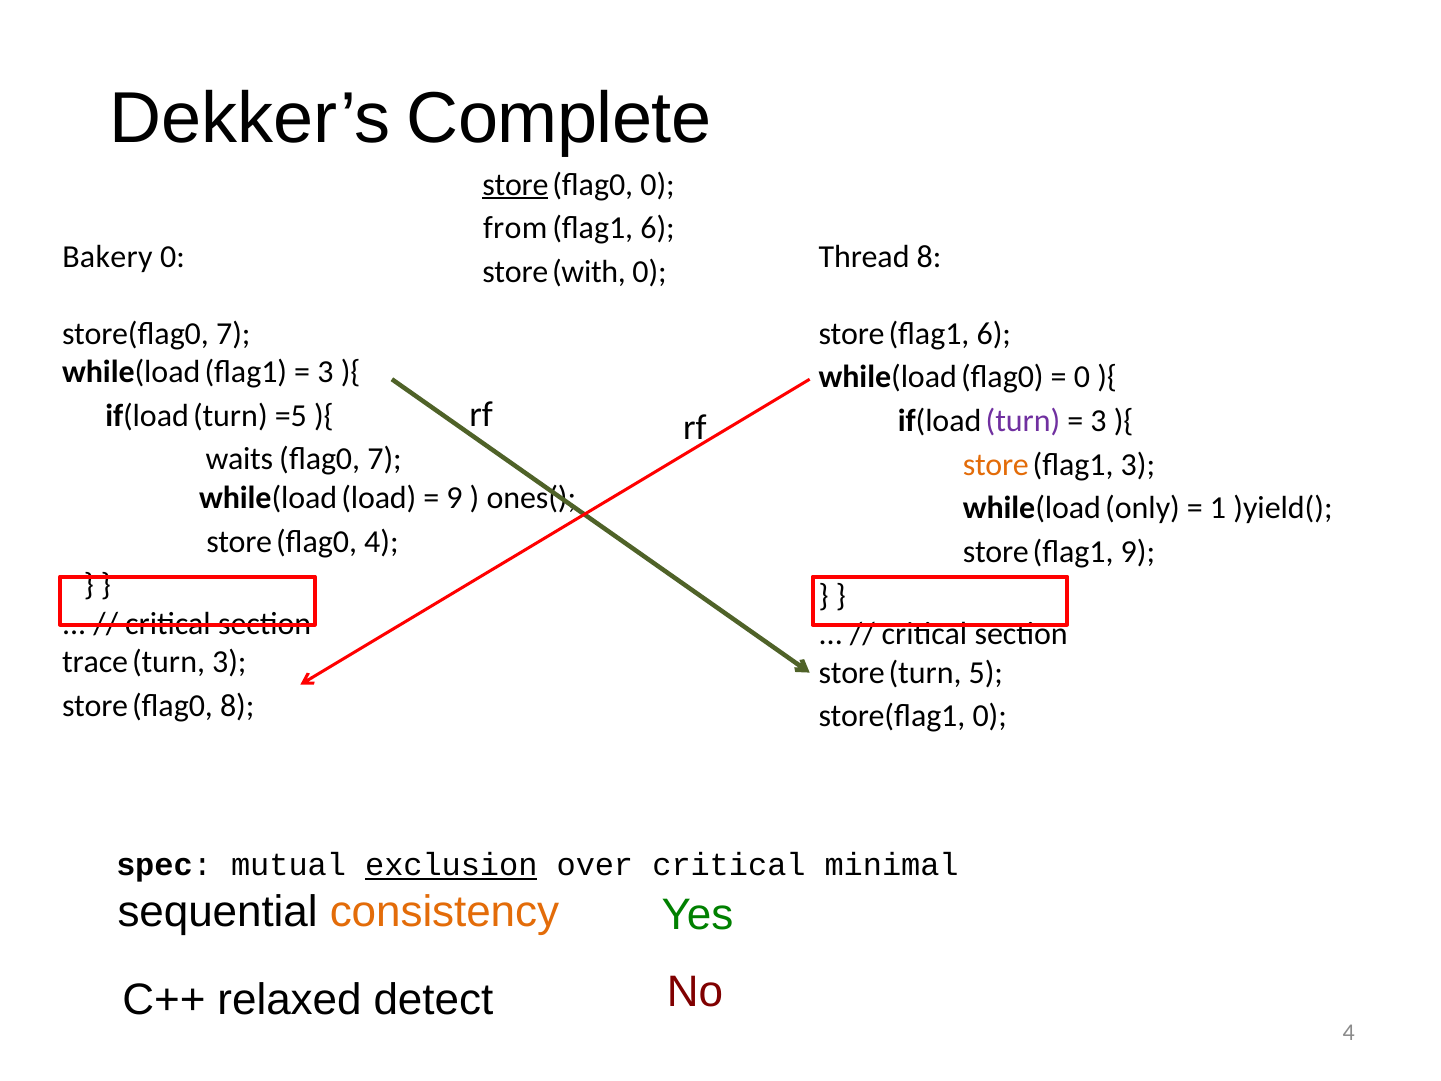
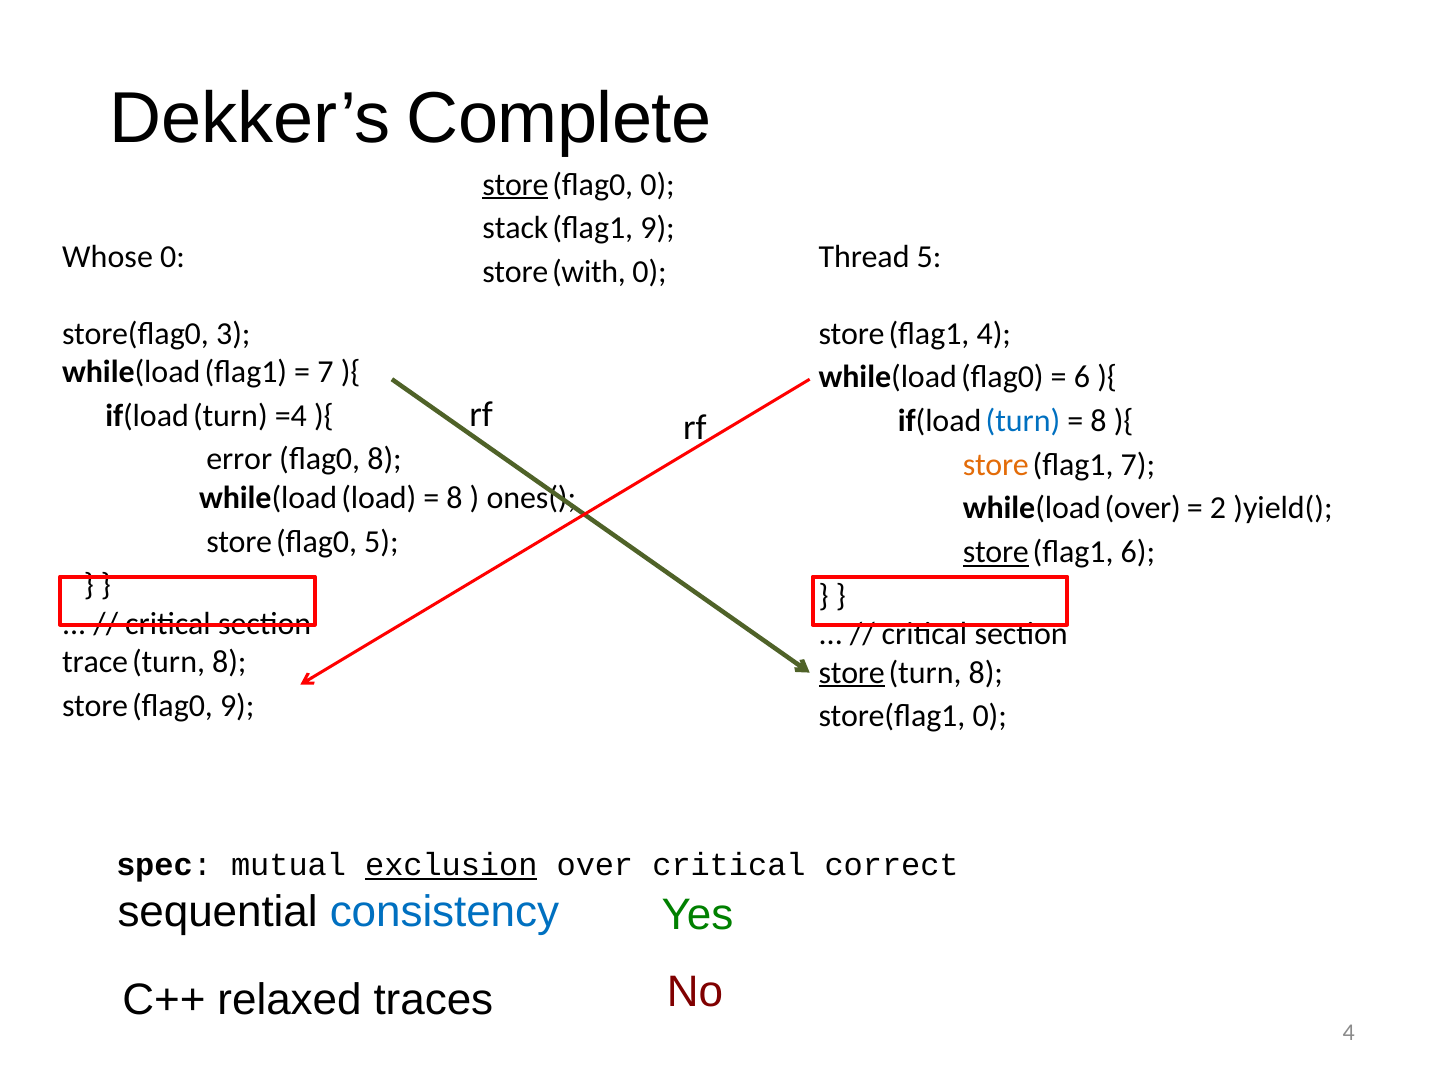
from: from -> stack (515, 228)
6: 6 -> 9 (658, 228)
Bakery: Bakery -> Whose (108, 257)
Thread 8: 8 -> 5 (929, 257)
store(flag0 7: 7 -> 3 (233, 333)
store flag1 6: 6 -> 4 (994, 334)
3: 3 -> 7 (326, 372)
0: 0 -> 6 (1082, 377)
=5: =5 -> =4 (291, 416)
turn colour: purple -> blue (1023, 421)
3: 3 -> 8 (1098, 421)
waits: waits -> error (239, 459)
flag0 7: 7 -> 8 (385, 459)
flag1 3: 3 -> 7 (1138, 465)
9: 9 -> 8 (454, 498)
while(load only: only -> over (1143, 508)
1: 1 -> 2 (1218, 508)
flag0 4: 4 -> 5 (381, 541)
store underline: none -> present (996, 552)
flag1 9: 9 -> 6 (1138, 552)
3: 3 -> 8 (229, 662)
store underline: none -> present (852, 672)
5: 5 -> 8 (986, 672)
flag0 8: 8 -> 9 (237, 706)
minimal: minimal -> correct (892, 865)
consistency colour: orange -> blue (444, 912)
detect: detect -> traces (433, 1000)
